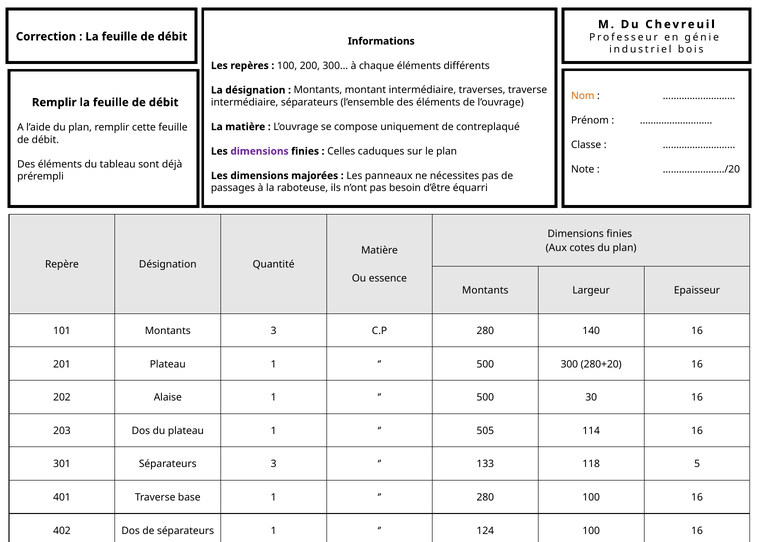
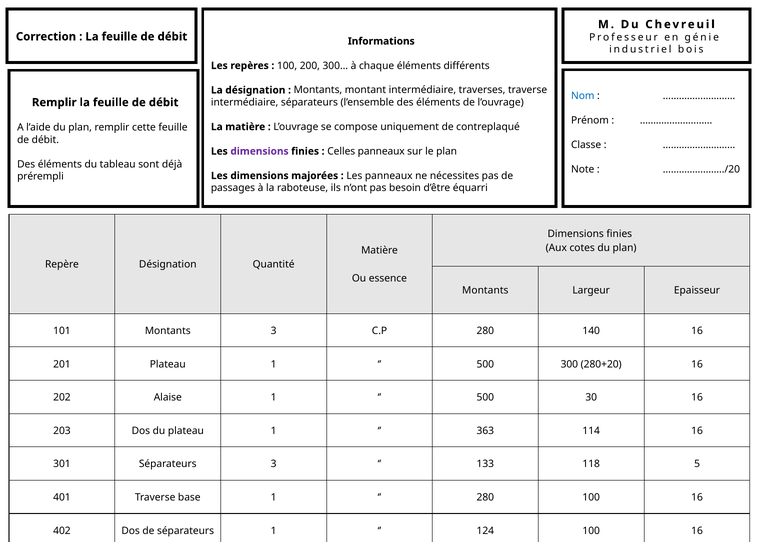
Nom colour: orange -> blue (583, 96)
Celles caduques: caduques -> panneaux (381, 151)
505: 505 -> 363 (485, 431)
